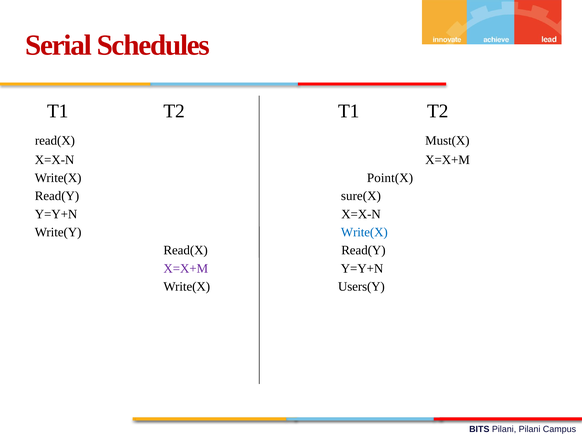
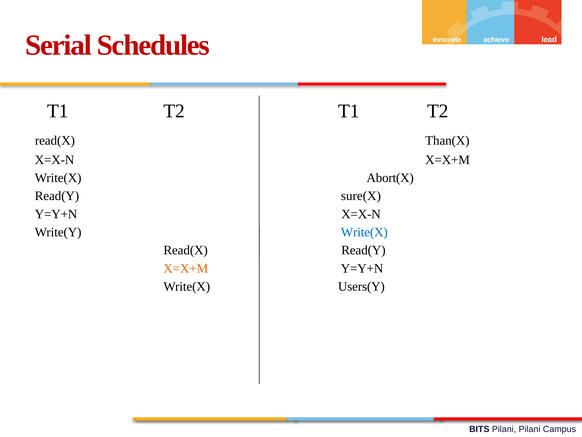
Must(X: Must(X -> Than(X (447, 140)
Point(X: Point(X -> Abort(X (390, 178)
X=X+M colour: purple -> orange (186, 268)
